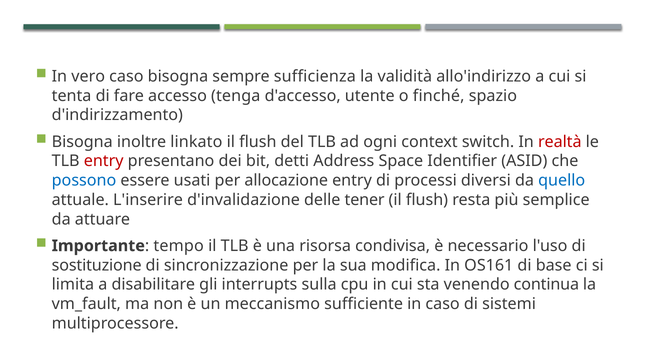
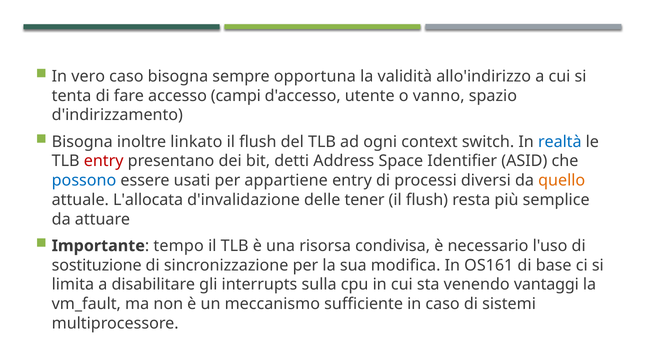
sufficienza: sufficienza -> opportuna (315, 76)
tenga: tenga -> campi (236, 96)
finché: finché -> vanno (439, 96)
realtà colour: red -> blue (560, 142)
allocazione: allocazione -> appartiene (286, 180)
quello colour: blue -> orange (562, 180)
L'inserire: L'inserire -> L'allocata (148, 200)
continua: continua -> vantaggi (546, 284)
